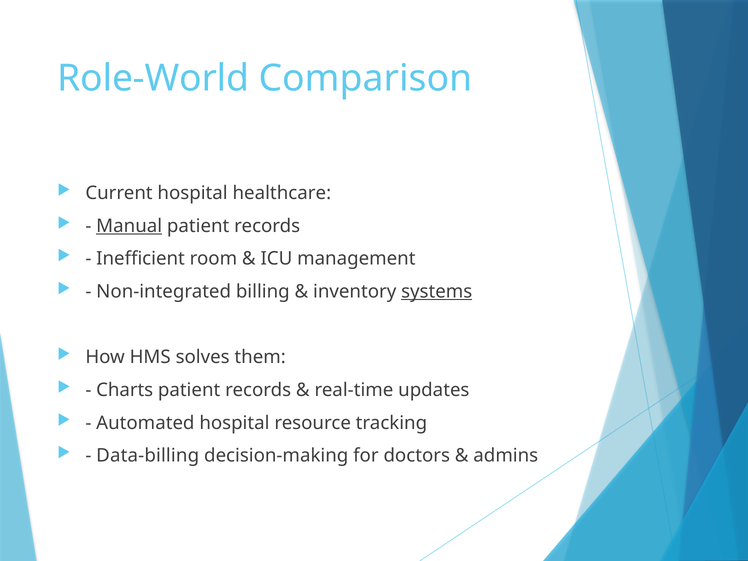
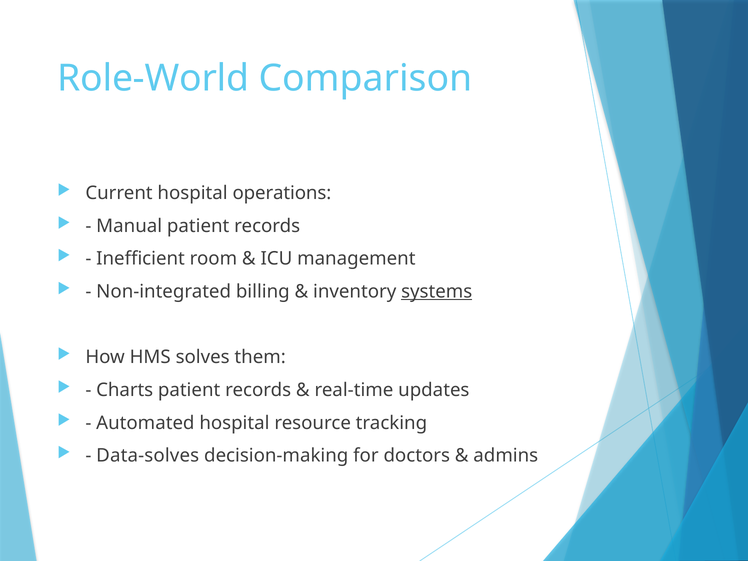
healthcare: healthcare -> operations (282, 193)
Manual underline: present -> none (129, 226)
Data-billing: Data-billing -> Data-solves (148, 456)
